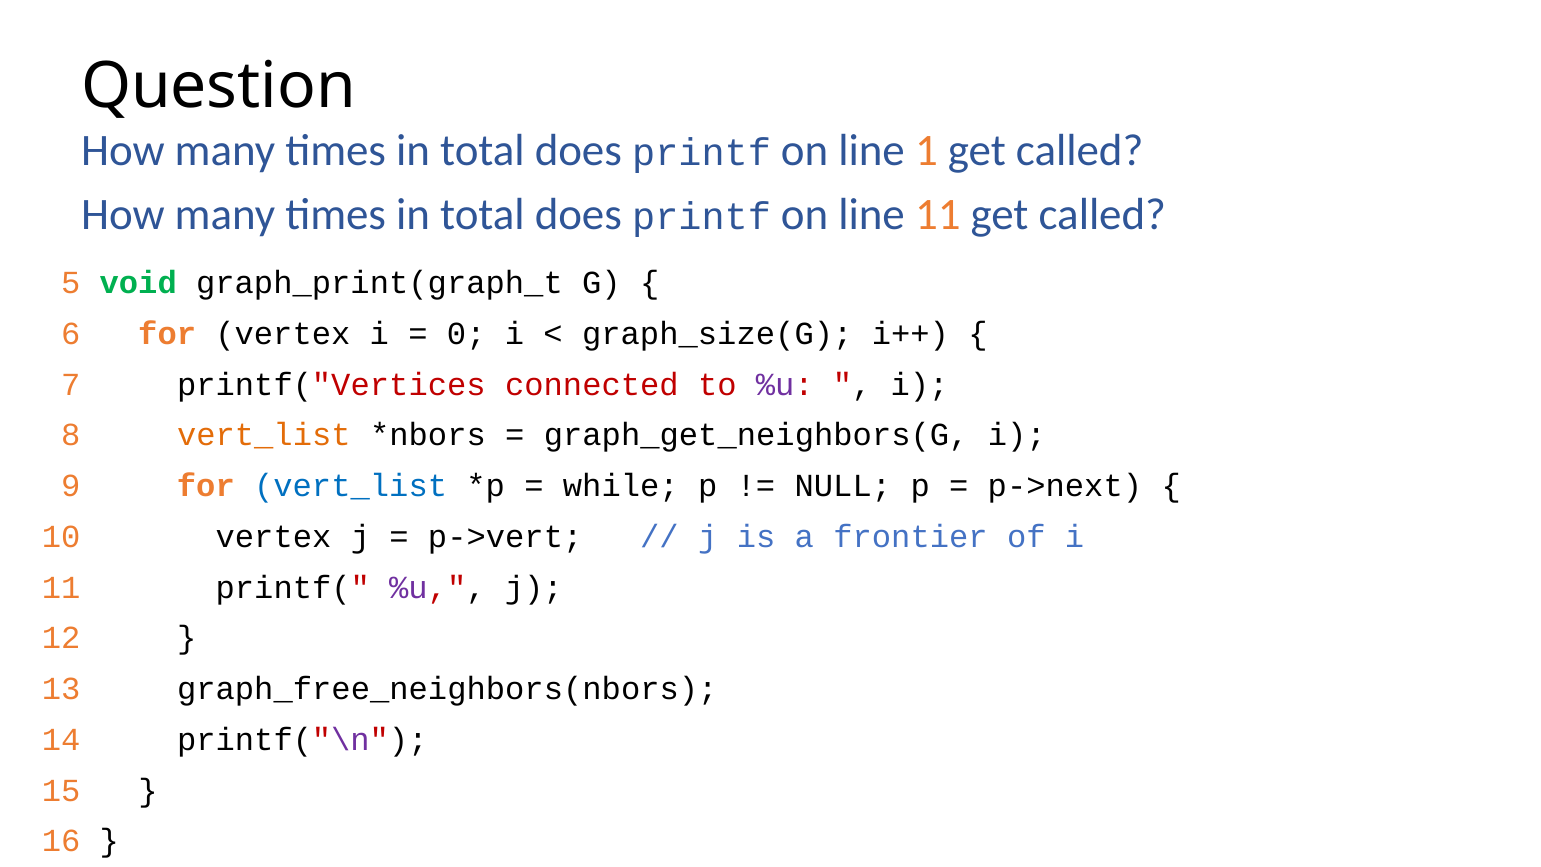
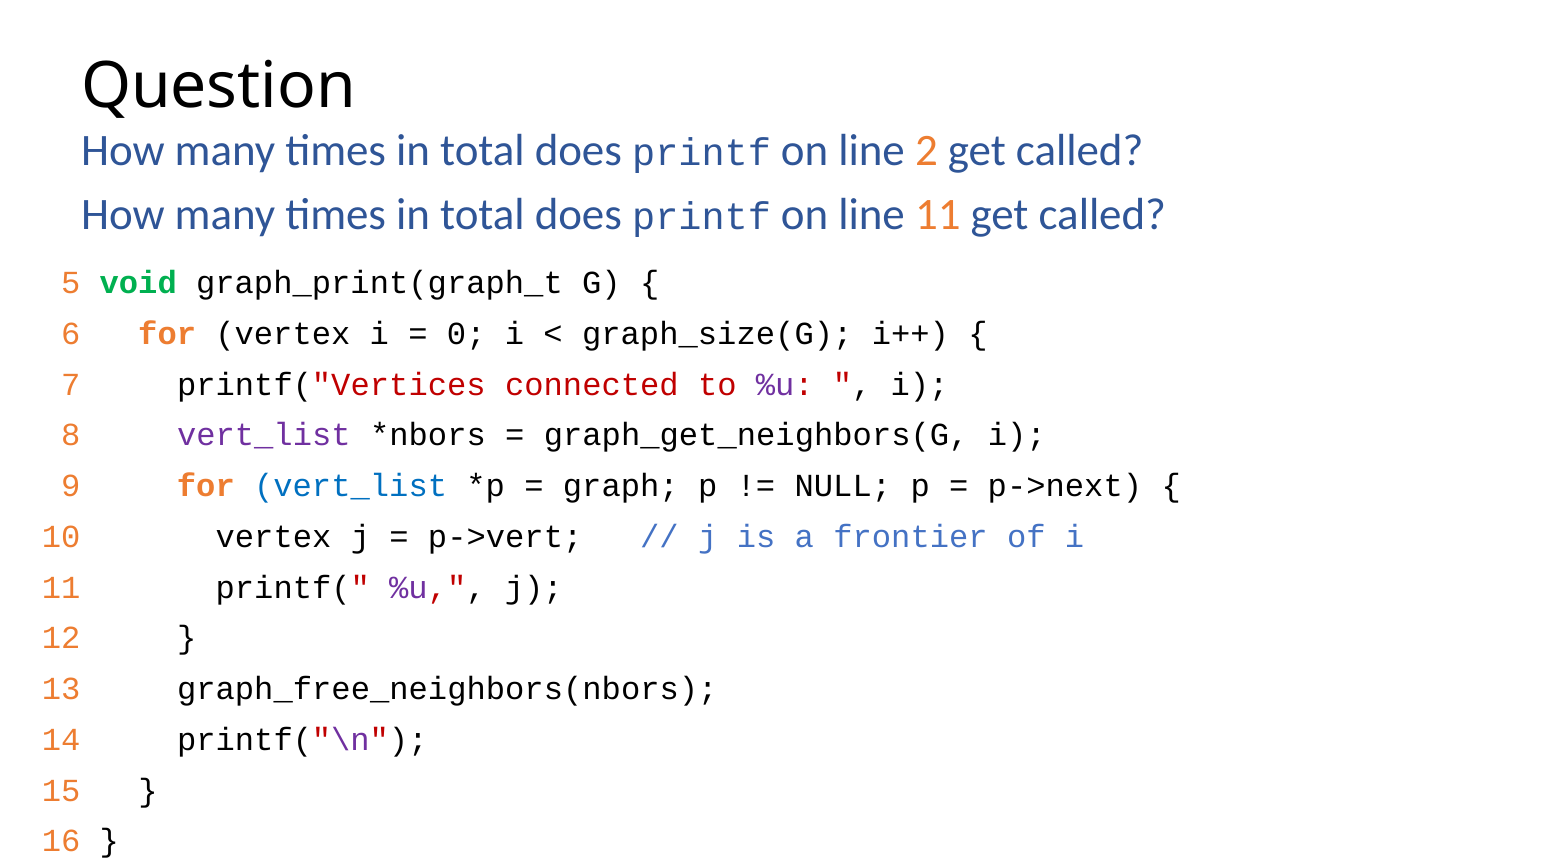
1: 1 -> 2 (926, 150)
vert_list colour: orange -> purple (264, 435)
while: while -> graph (621, 486)
